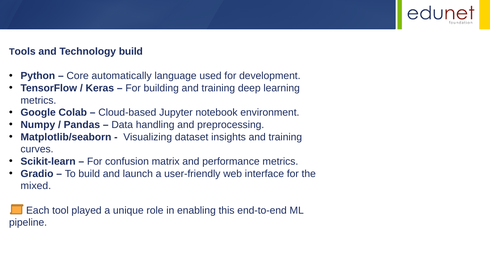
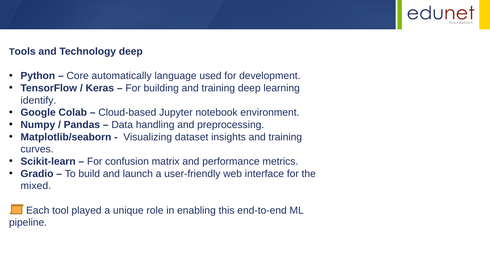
Technology build: build -> deep (131, 52)
metrics: metrics -> identify (38, 101)
